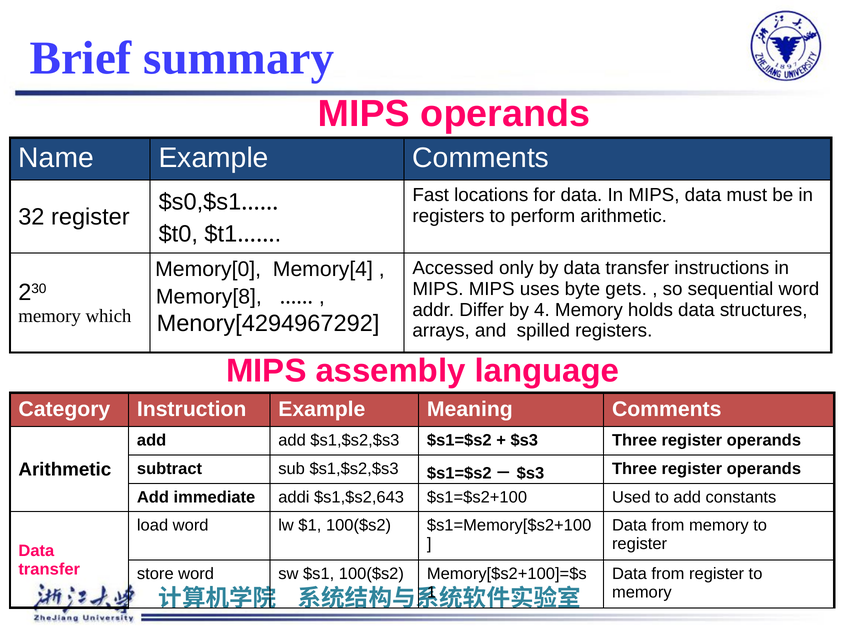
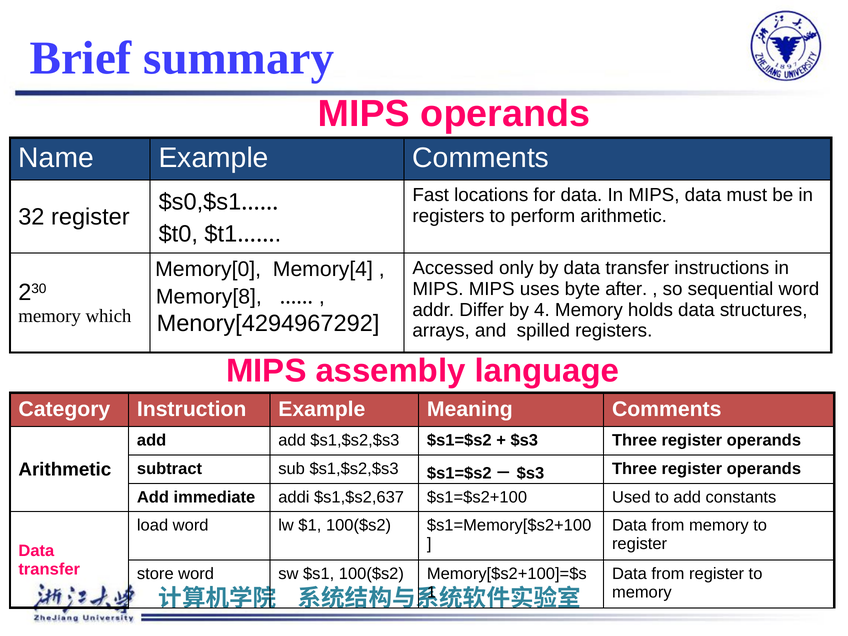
gets: gets -> after (626, 289)
$s1,$s2,643: $s1,$s2,643 -> $s1,$s2,637 (359, 497)
